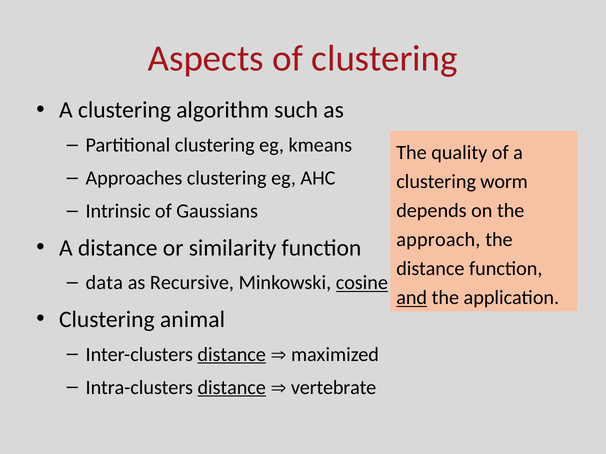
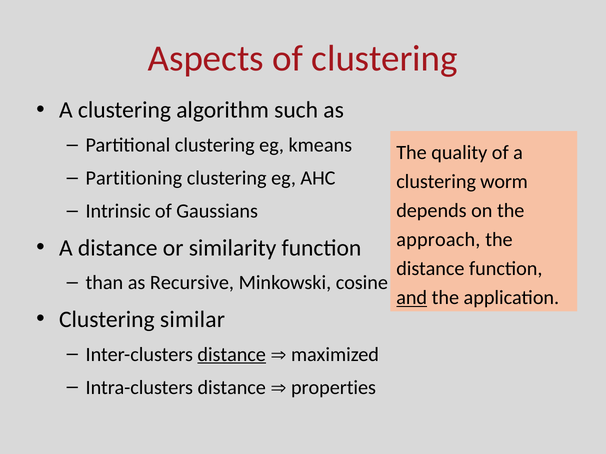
Approaches: Approaches -> Partitioning (134, 178)
data: data -> than (104, 283)
cosine underline: present -> none (362, 283)
animal: animal -> similar (192, 320)
distance underline: present -> none (232, 388)
vertebrate: vertebrate -> properties (334, 388)
